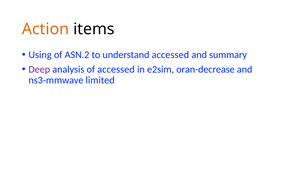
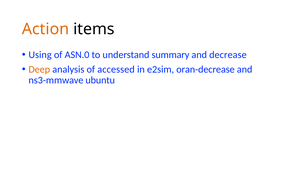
ASN.2: ASN.2 -> ASN.0 (77, 55)
understand accessed: accessed -> summary (170, 55)
summary: summary -> decrease (228, 55)
Deep colour: purple -> orange (39, 69)
limited: limited -> ubuntu (100, 80)
